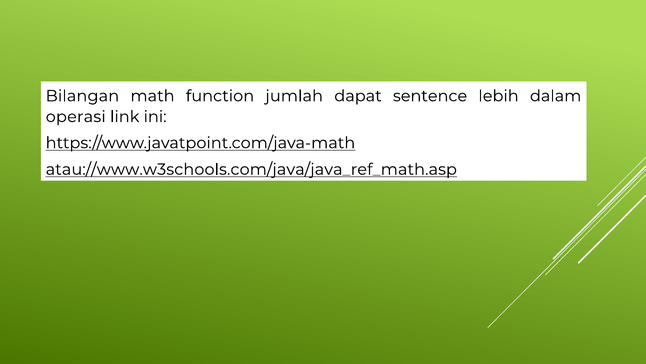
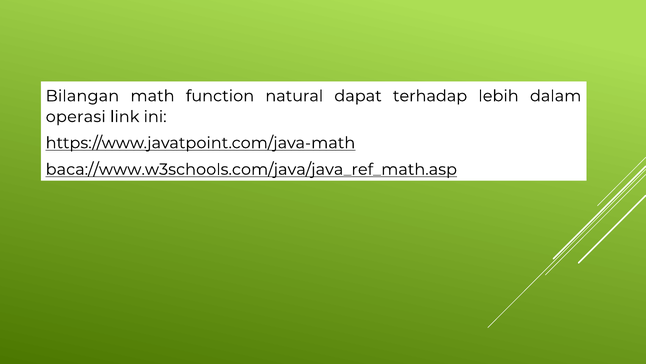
jumlah: jumlah -> natural (294, 96)
sentence: sentence -> terhadap (430, 96)
atau://www.w3schools.com/java/java_ref_math.asp: atau://www.w3schools.com/java/java_ref_math.asp -> baca://www.w3schools.com/java/java_ref_math.asp (251, 169)
